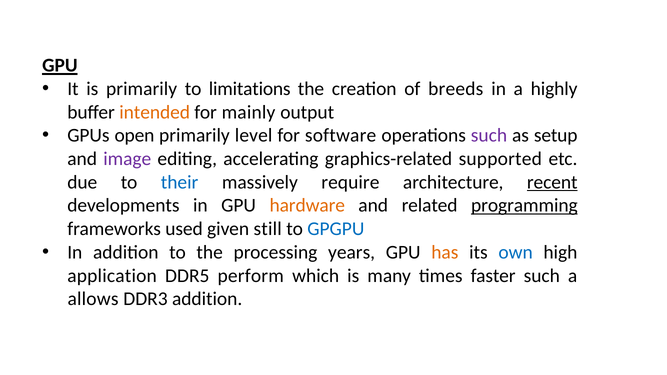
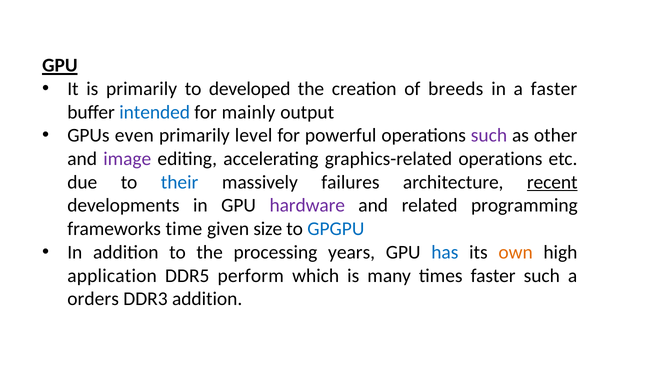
limitations: limitations -> developed (250, 89)
a highly: highly -> faster (554, 89)
intended colour: orange -> blue (155, 112)
open: open -> even (134, 136)
software: software -> powerful (341, 136)
setup: setup -> other (556, 136)
graphics-related supported: supported -> operations (500, 159)
require: require -> failures (350, 182)
hardware colour: orange -> purple (307, 206)
programming underline: present -> none (524, 206)
used: used -> time (184, 229)
still: still -> size (268, 229)
has colour: orange -> blue (445, 252)
own colour: blue -> orange (516, 252)
allows: allows -> orders (93, 299)
